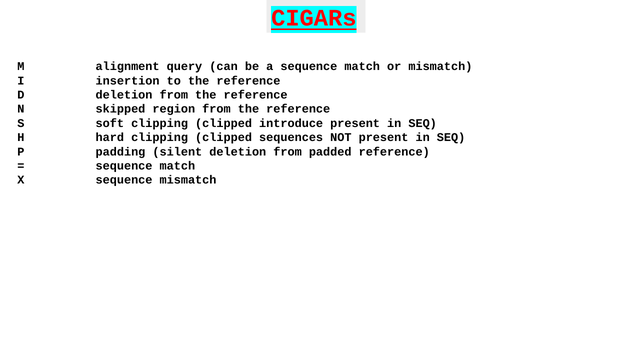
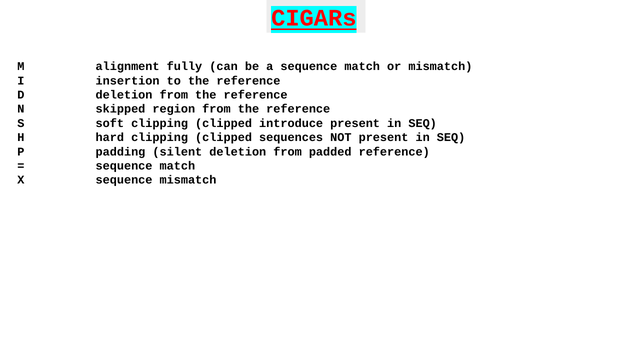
query: query -> fully (184, 66)
